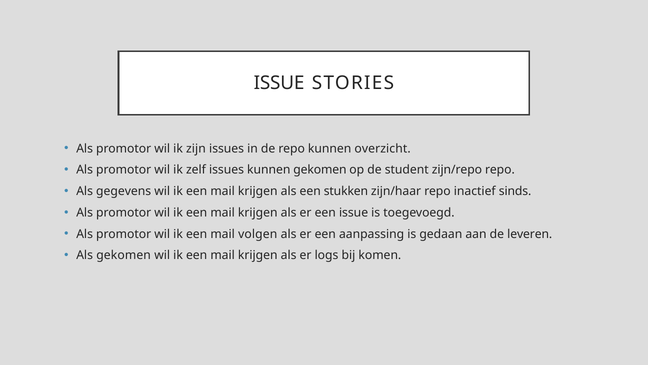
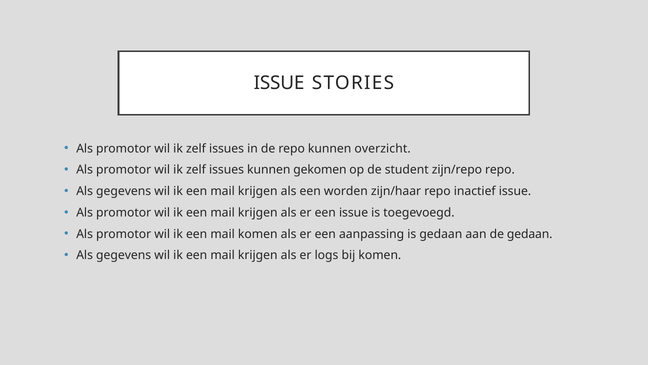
zijn: zijn -> zelf (196, 148)
stukken: stukken -> worden (346, 191)
inactief sinds: sinds -> issue (515, 191)
mail volgen: volgen -> komen (258, 234)
de leveren: leveren -> gedaan (530, 234)
gekomen: gekomen -> gegevens (124, 255)
